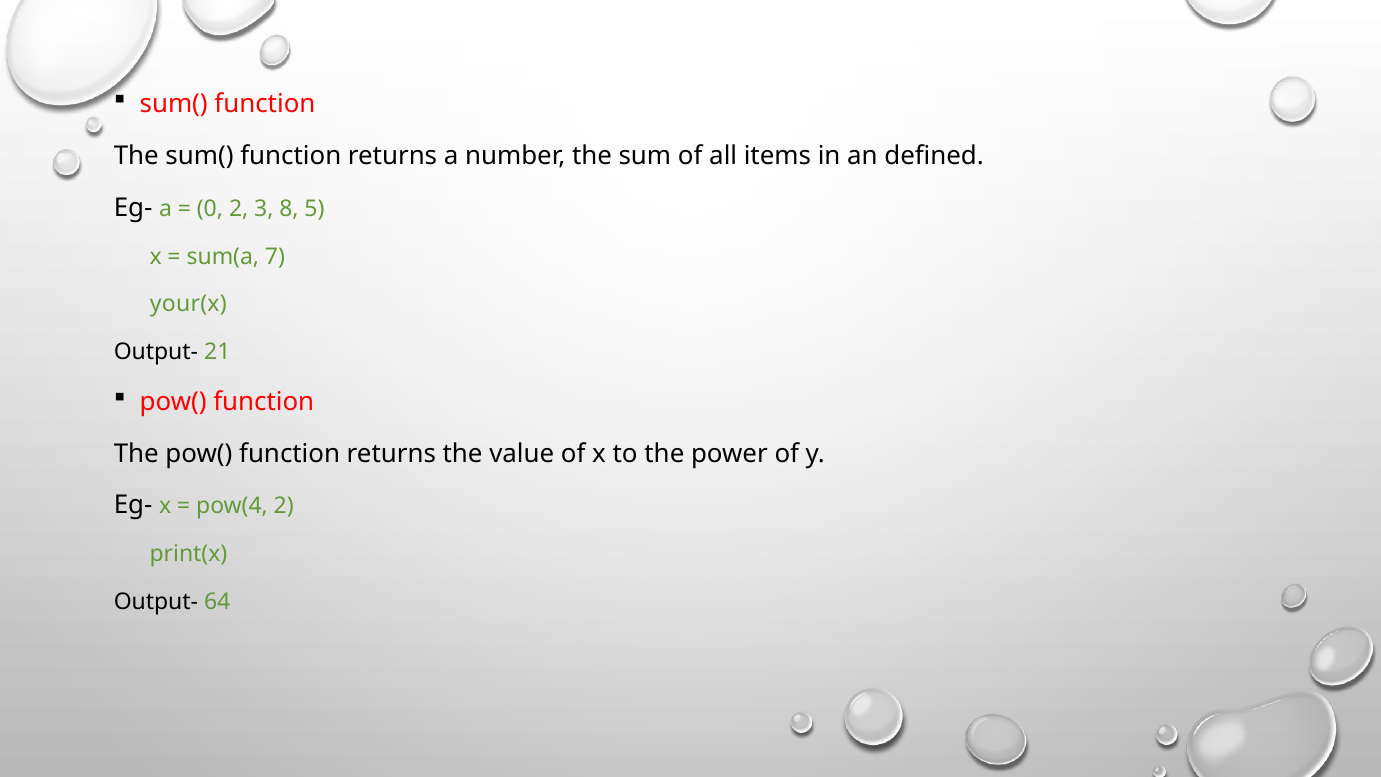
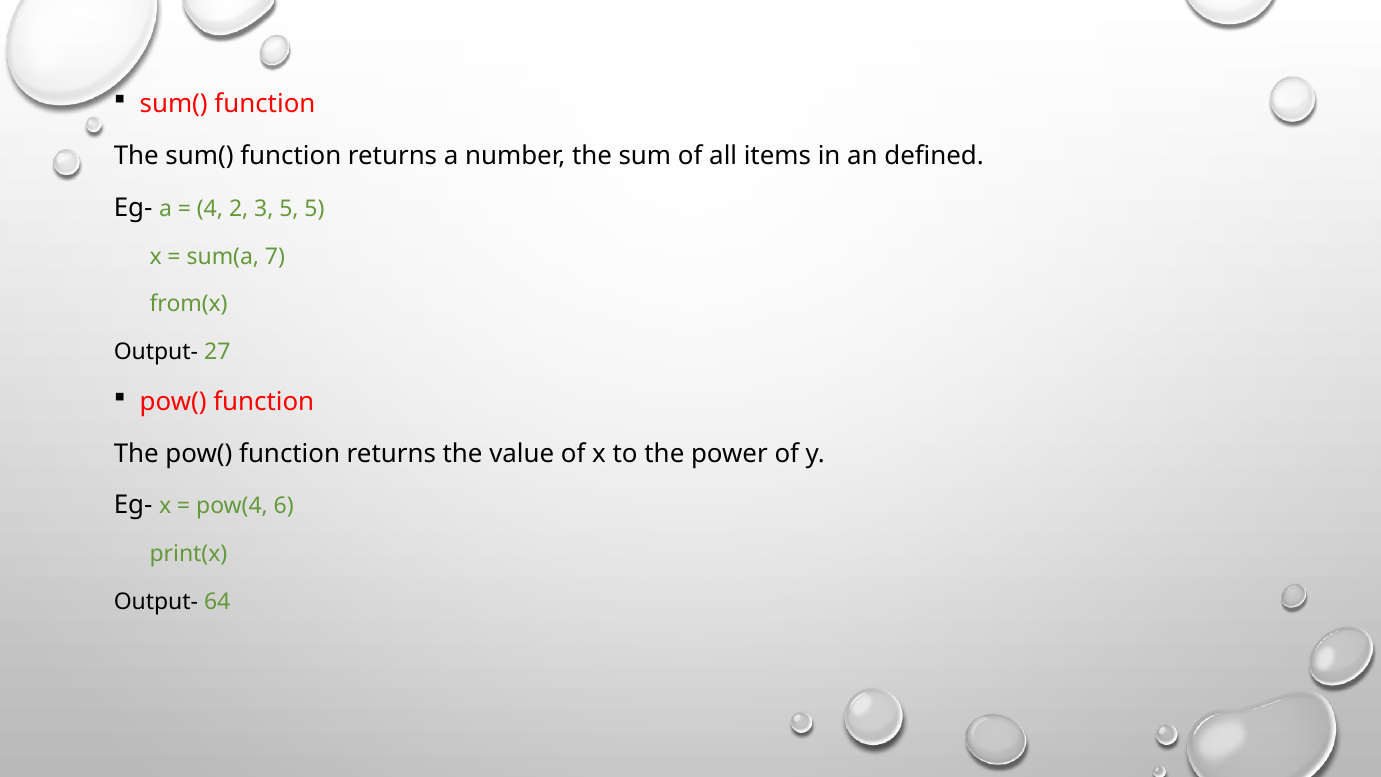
0: 0 -> 4 (210, 209)
3 8: 8 -> 5 (289, 209)
your(x: your(x -> from(x (189, 304)
21: 21 -> 27 (217, 352)
pow(4 2: 2 -> 6 (284, 506)
